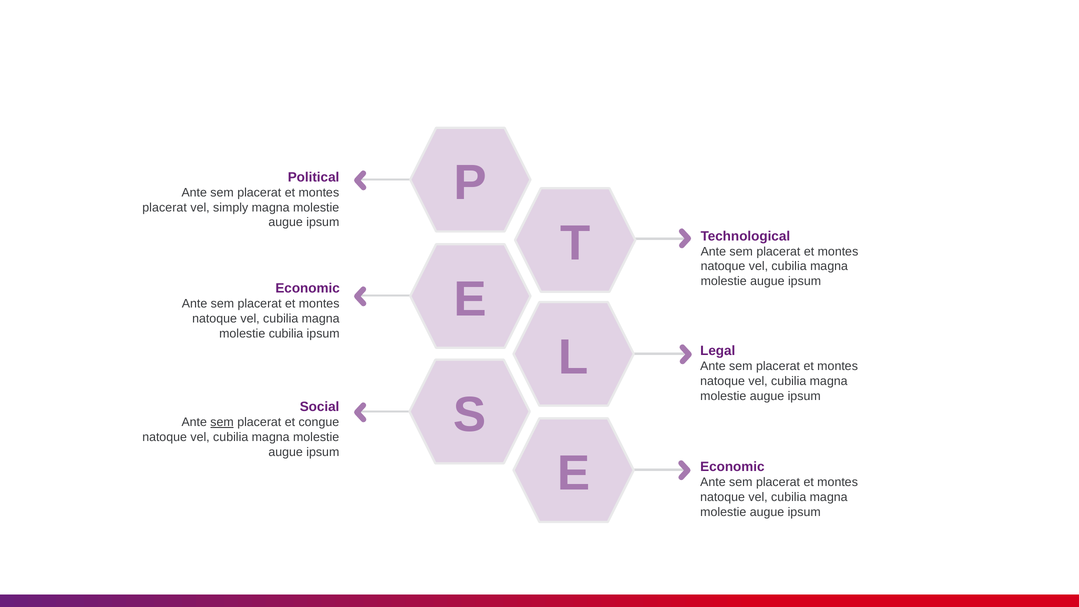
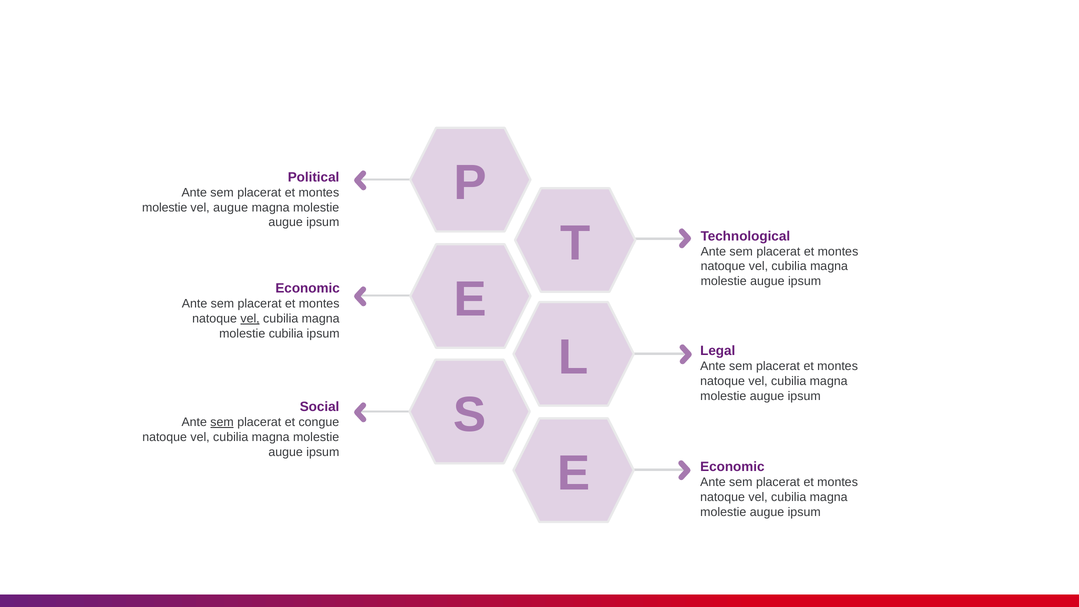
placerat: placerat -> molestie (165, 208)
vel simply: simply -> augue (231, 208)
vel underline: none -> present (250, 319)
